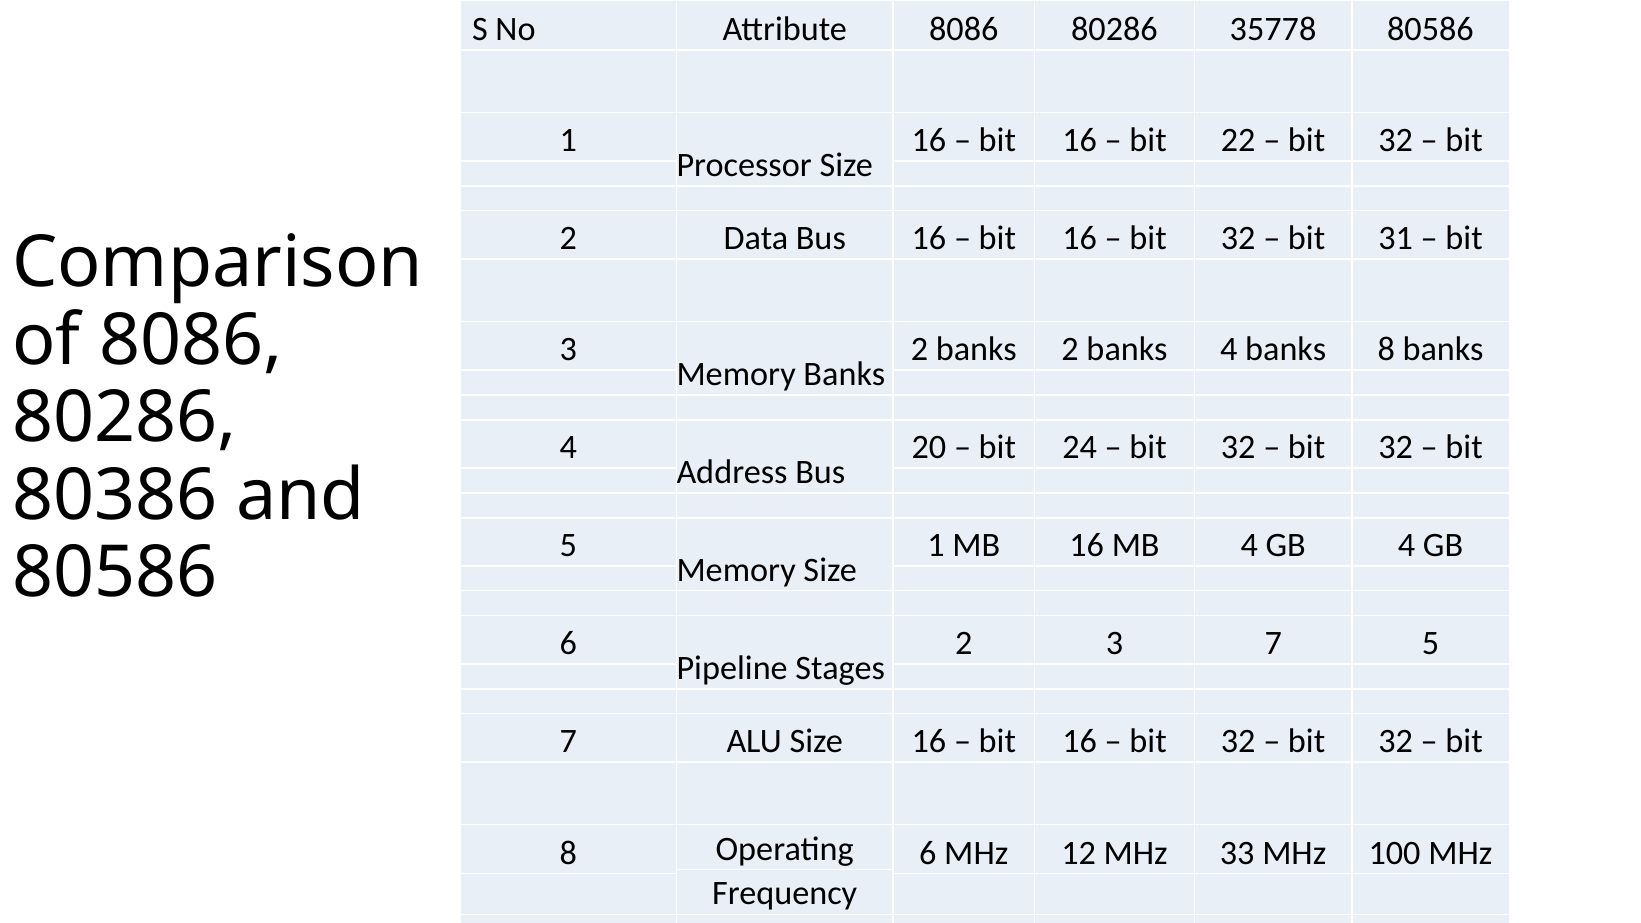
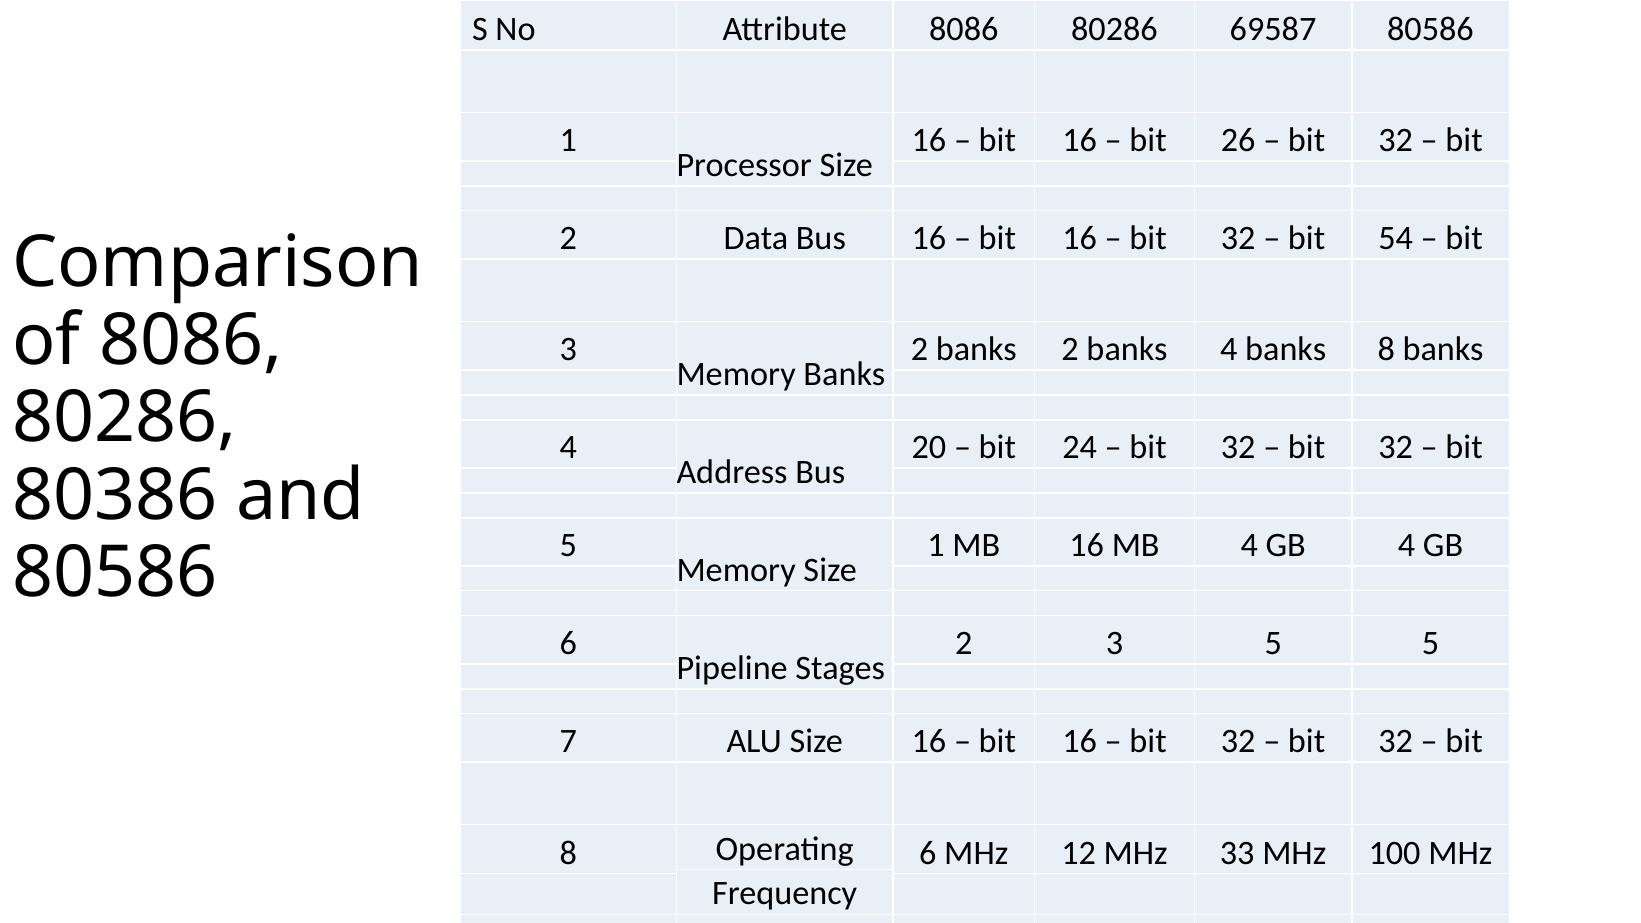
35778: 35778 -> 69587 (1273, 30)
22: 22 -> 26 (1238, 141)
31: 31 -> 54 (1396, 239)
3 7: 7 -> 5 (1273, 643)
